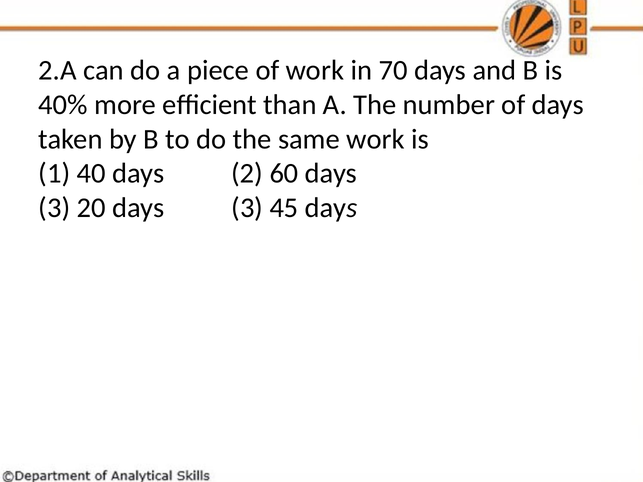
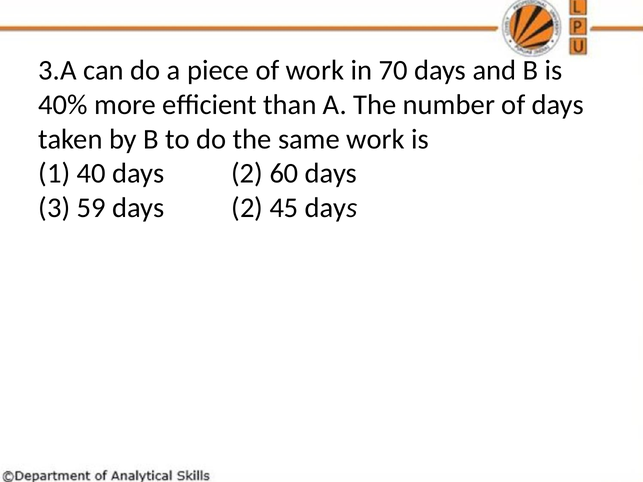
2.A: 2.A -> 3.A (58, 71)
20: 20 -> 59 (91, 208)
3: 3 -> 2 (247, 208)
